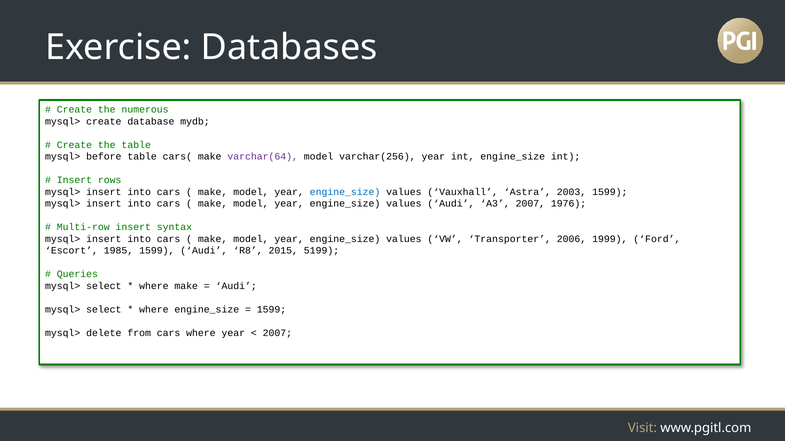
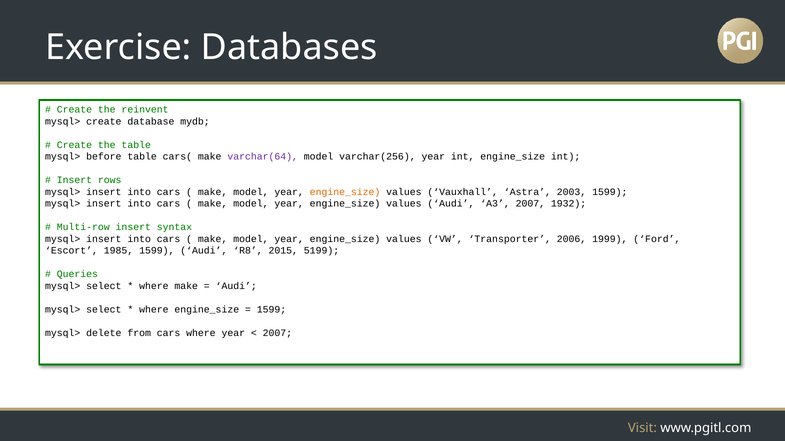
numerous: numerous -> reinvent (145, 110)
engine_size colour: blue -> orange (345, 192)
1976: 1976 -> 1932 (569, 204)
